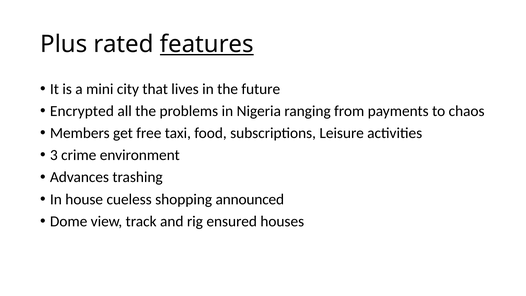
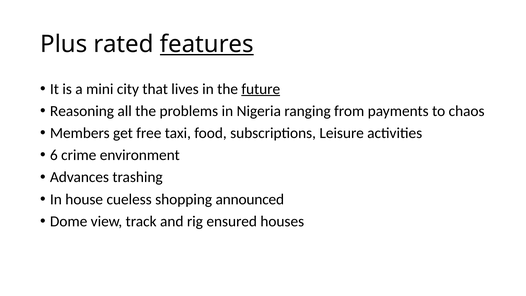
future underline: none -> present (261, 89)
Encrypted: Encrypted -> Reasoning (82, 111)
3: 3 -> 6 (54, 155)
